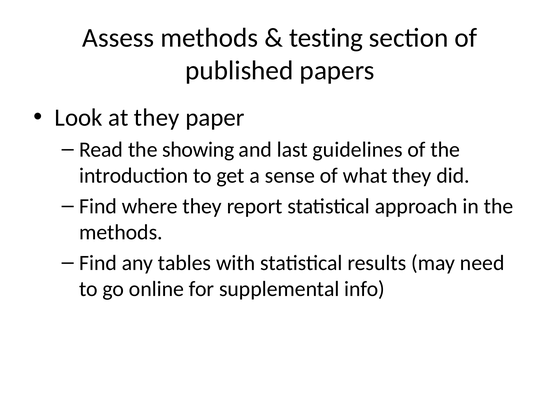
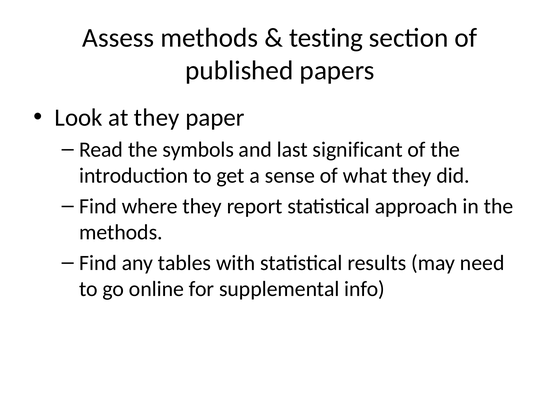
showing: showing -> symbols (198, 150)
guidelines: guidelines -> significant (358, 150)
